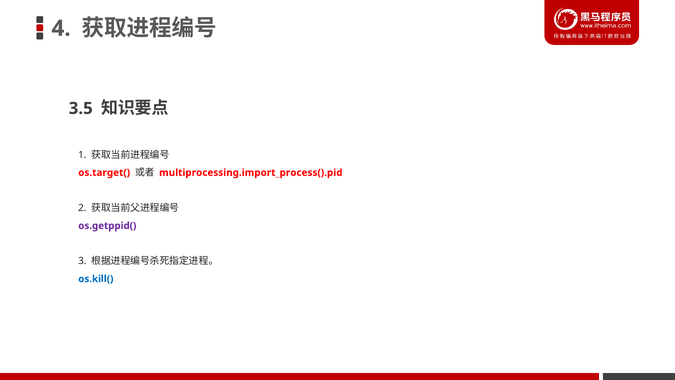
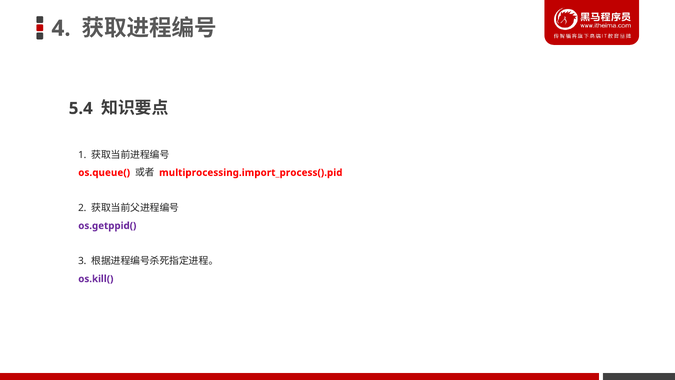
3.5: 3.5 -> 5.4 (81, 108)
os.target(: os.target( -> os.queue( (104, 172)
os.kill( colour: blue -> purple (96, 279)
